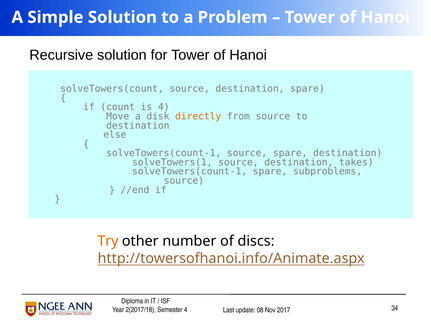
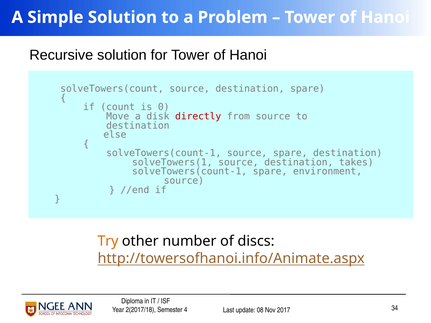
is 4: 4 -> 0 (164, 107)
directly colour: orange -> red (198, 116)
subproblems: subproblems -> environment (328, 172)
